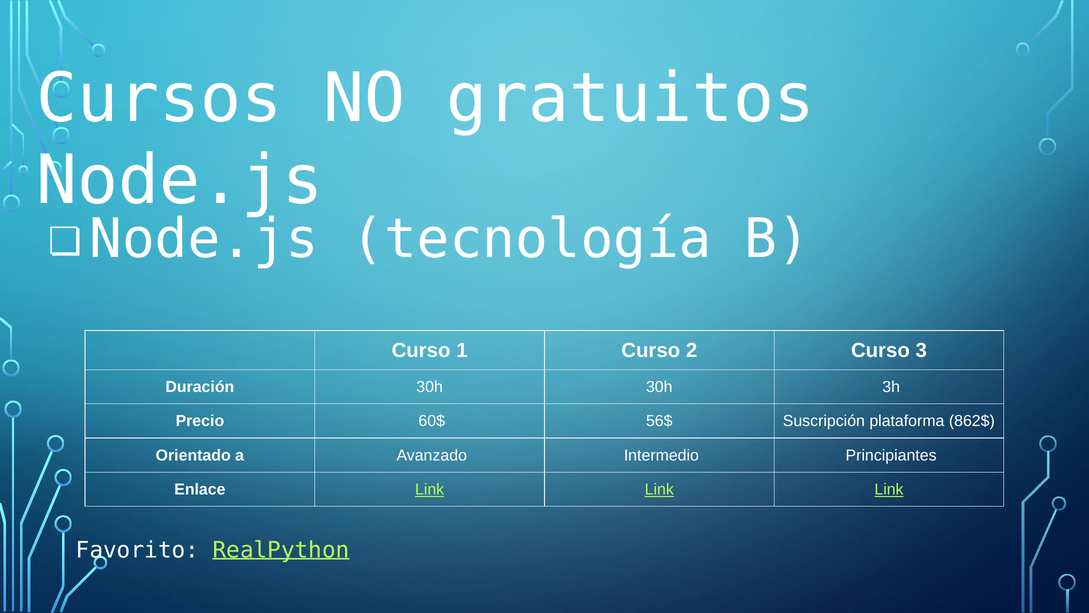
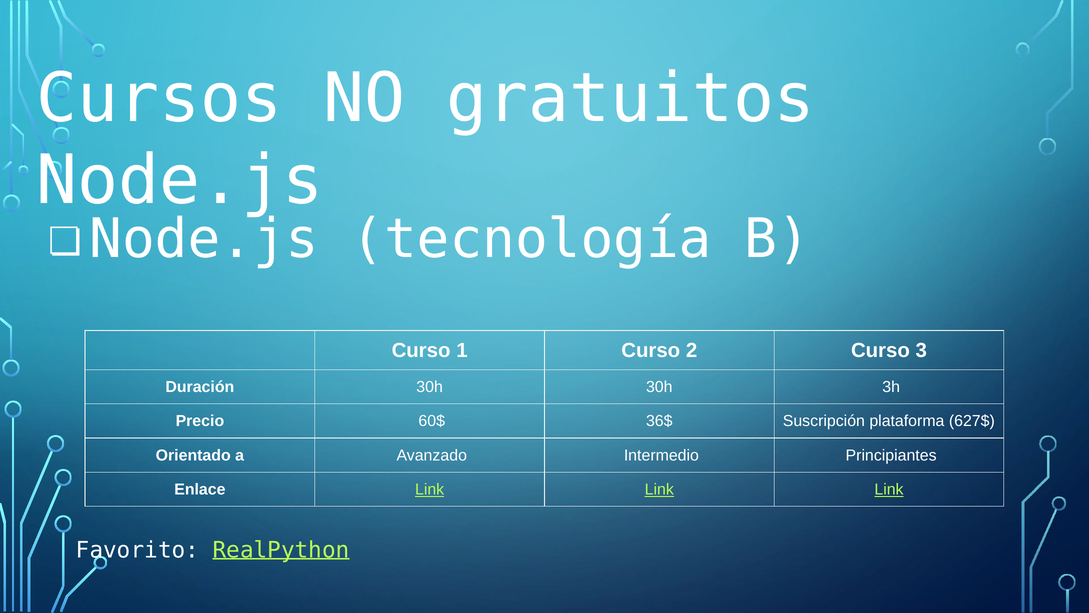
56$: 56$ -> 36$ (659, 421)
862$: 862$ -> 627$ (972, 421)
